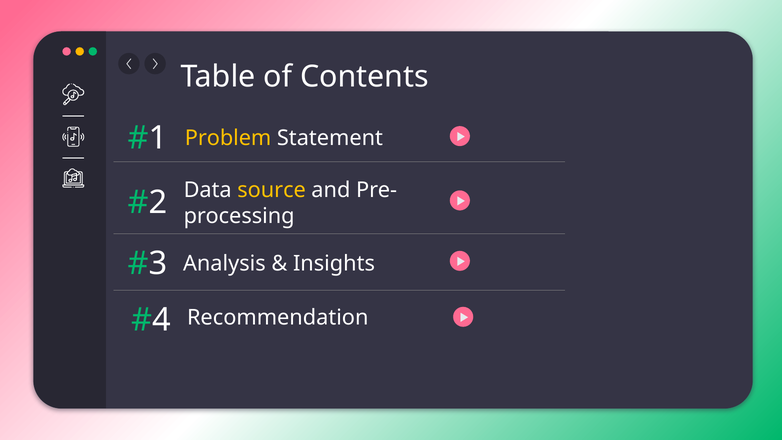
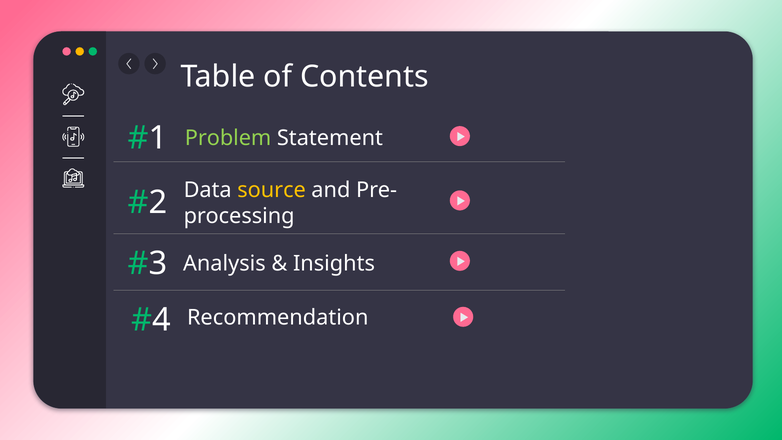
Problem colour: yellow -> light green (228, 138)
